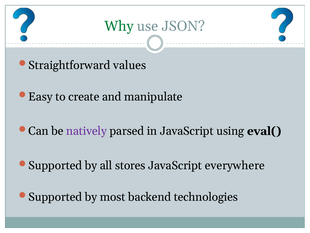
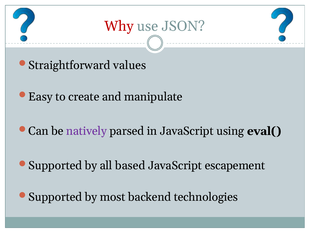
Why colour: green -> red (119, 26)
stores: stores -> based (130, 165)
everywhere: everywhere -> escapement (235, 165)
